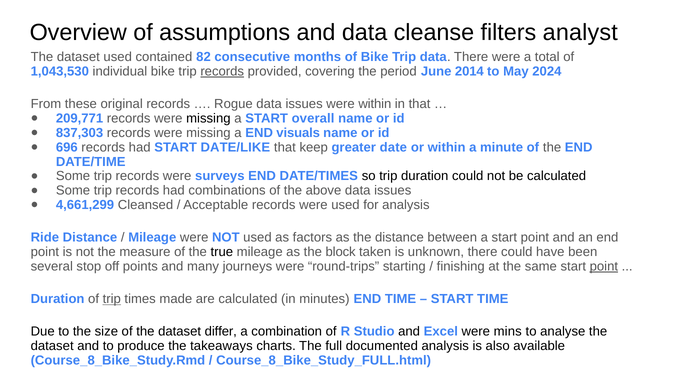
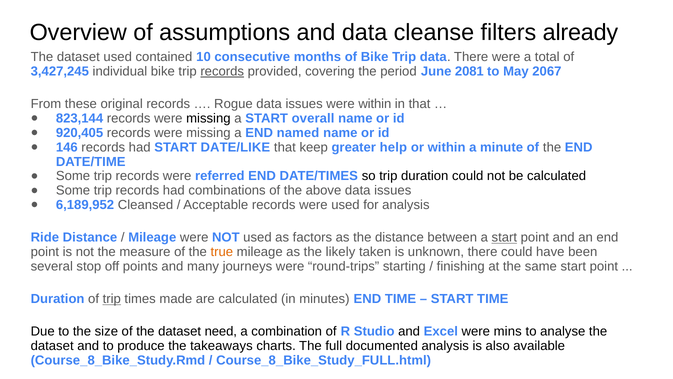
analyst: analyst -> already (580, 32)
82: 82 -> 10 (204, 57)
1,043,530: 1,043,530 -> 3,427,245 (60, 71)
2014: 2014 -> 2081 (469, 71)
2024: 2024 -> 2067 (547, 71)
209,771: 209,771 -> 823,144 (80, 118)
837,303: 837,303 -> 920,405 (80, 133)
visuals: visuals -> named (298, 133)
696: 696 -> 146 (67, 147)
date: date -> help (393, 147)
surveys: surveys -> referred (220, 176)
4,661,299: 4,661,299 -> 6,189,952 (85, 205)
start underline: none -> present (504, 237)
true colour: black -> orange (222, 252)
block: block -> likely (340, 252)
point underline: present -> none (604, 266)
differ: differ -> need (221, 331)
